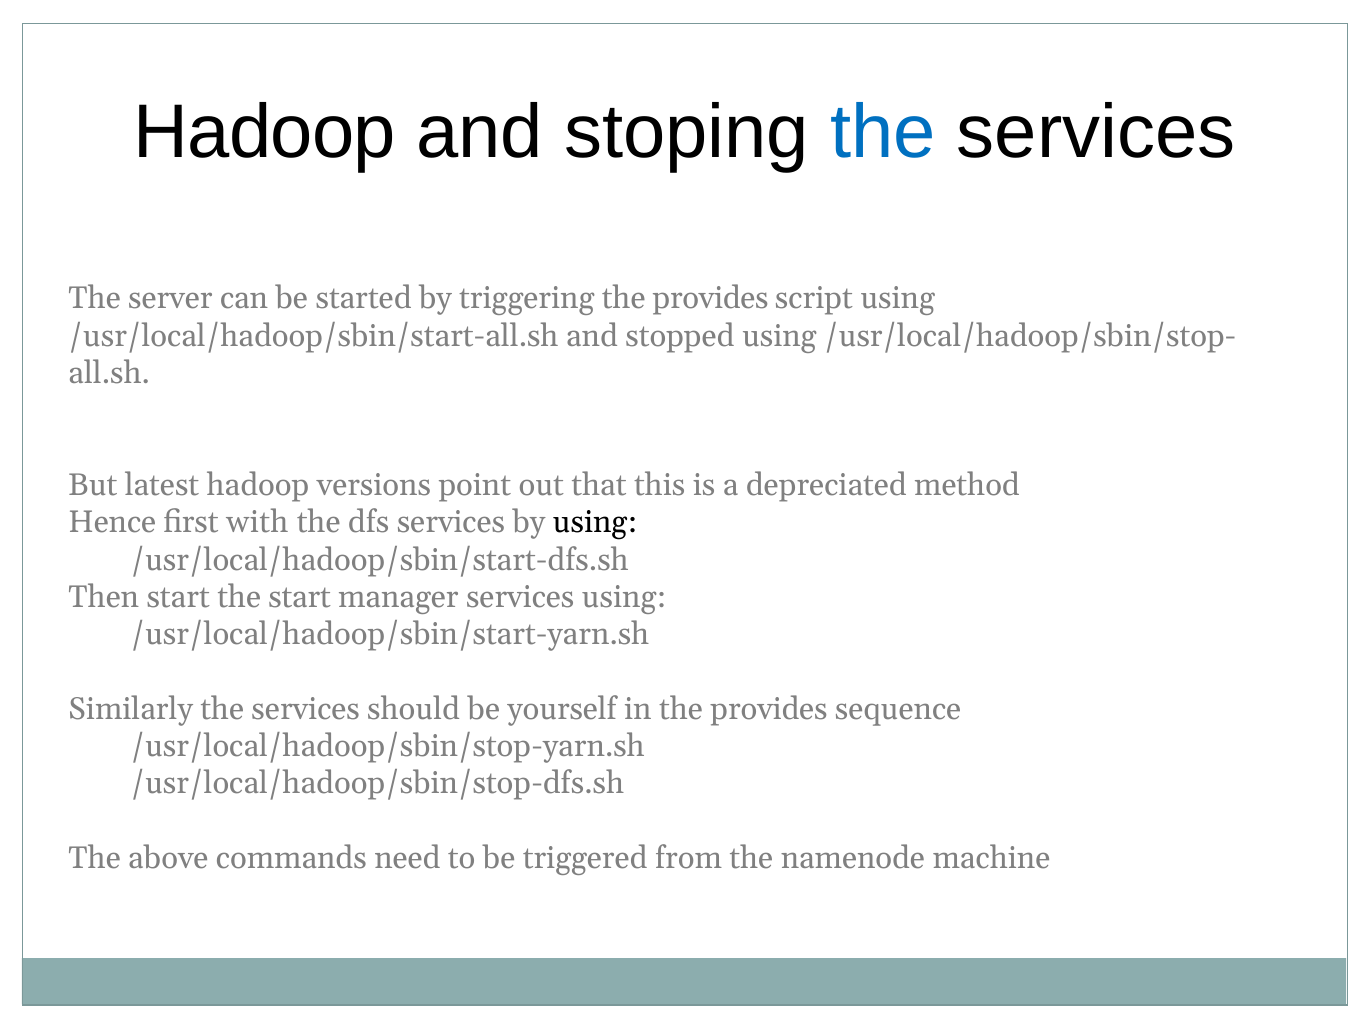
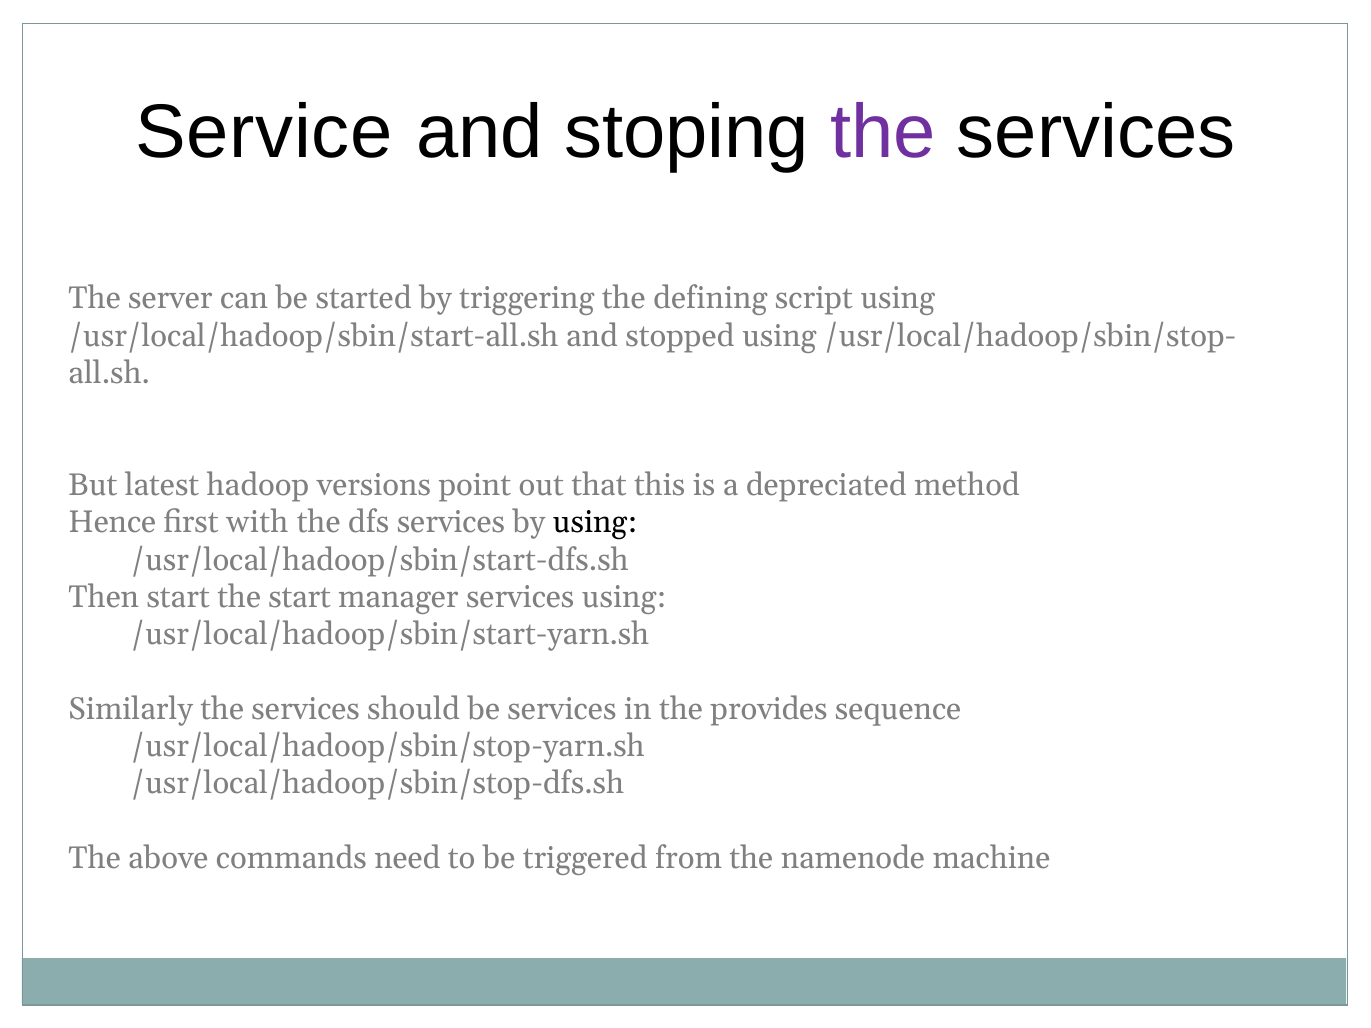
Hadoop: Hadoop -> Service (264, 132)
the colour: blue -> purple (883, 132)
triggering the provides: provides -> defining (710, 299)
be yourself: yourself -> services (562, 709)
